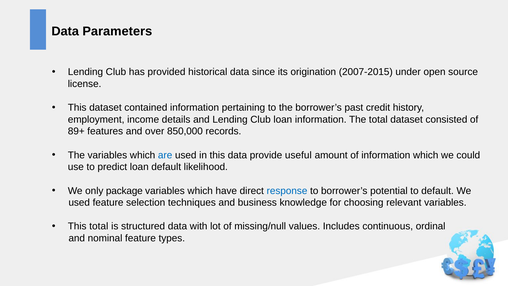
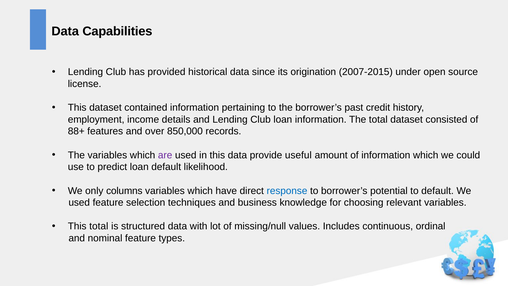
Parameters: Parameters -> Capabilities (117, 31)
89+: 89+ -> 88+ (76, 131)
are colour: blue -> purple (165, 155)
package: package -> columns (124, 191)
